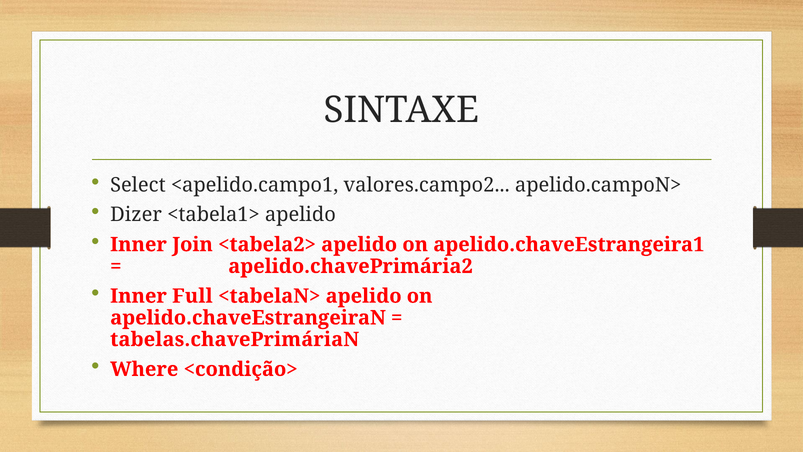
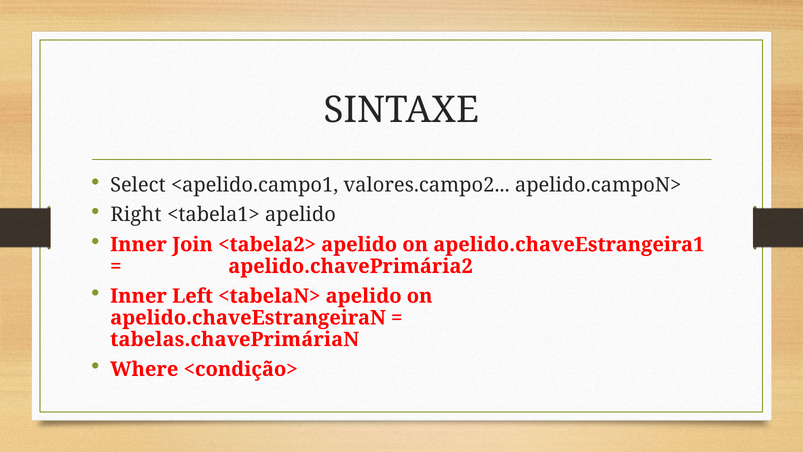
Dizer: Dizer -> Right (136, 215)
Full: Full -> Left (193, 296)
